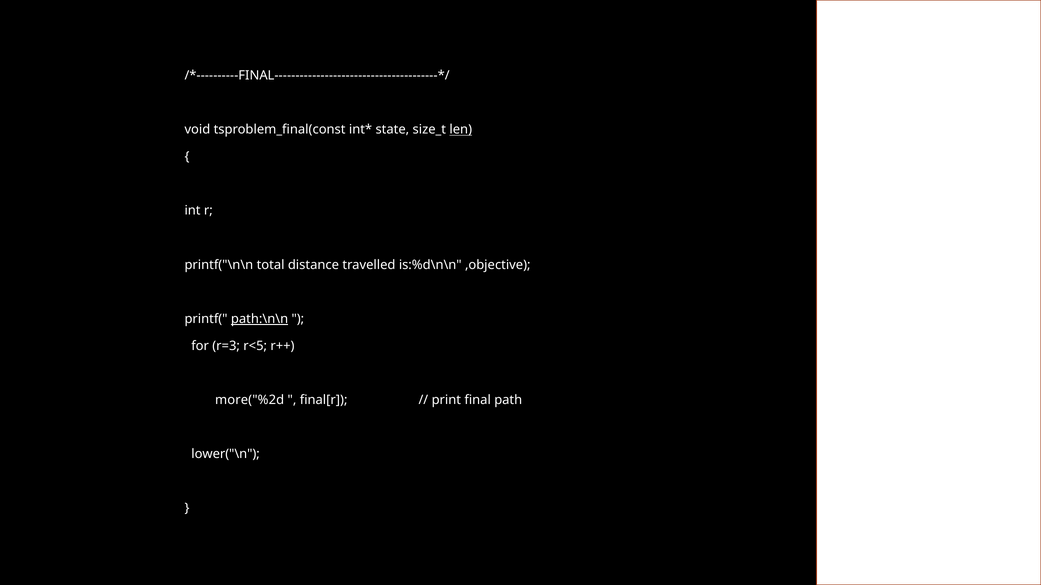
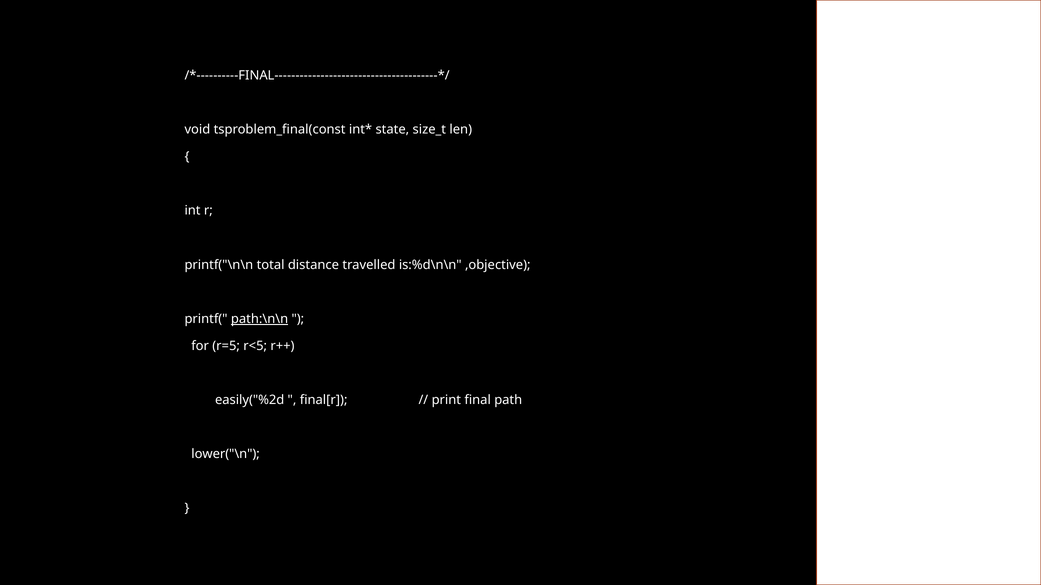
len underline: present -> none (461, 130)
r=3: r=3 -> r=5 (226, 346)
more("%2d: more("%2d -> easily("%2d (250, 400)
